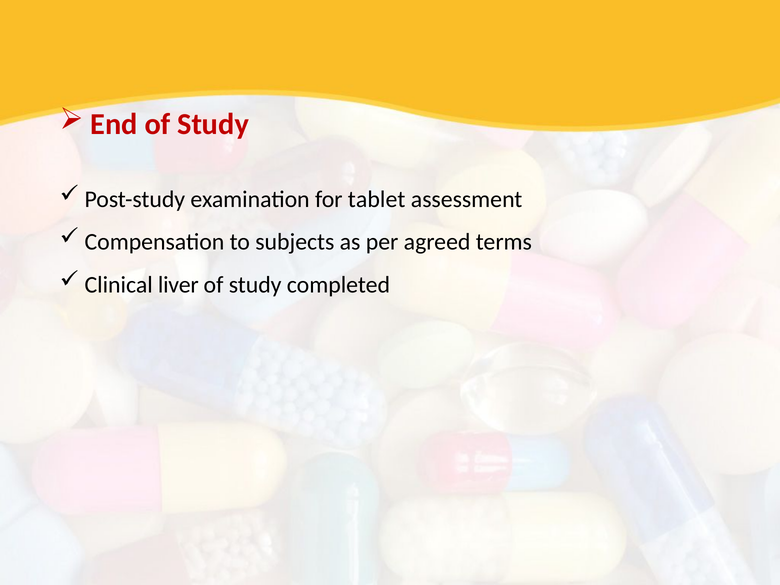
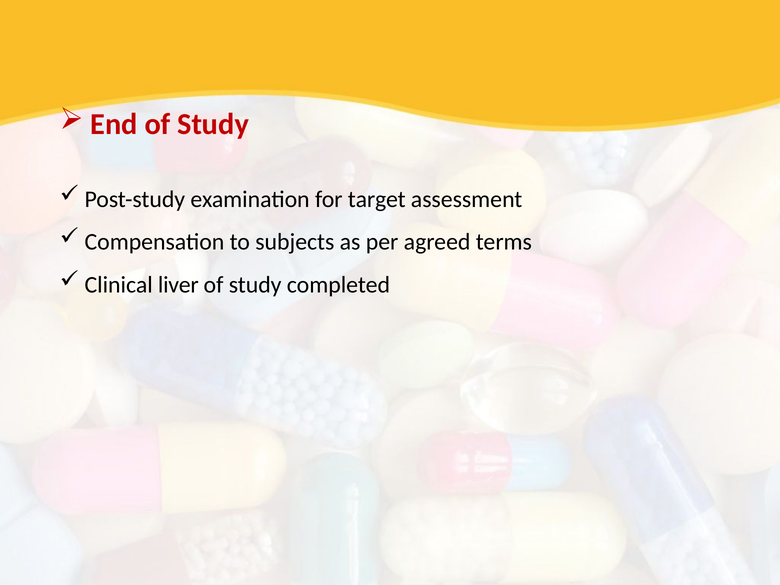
tablet: tablet -> target (377, 199)
